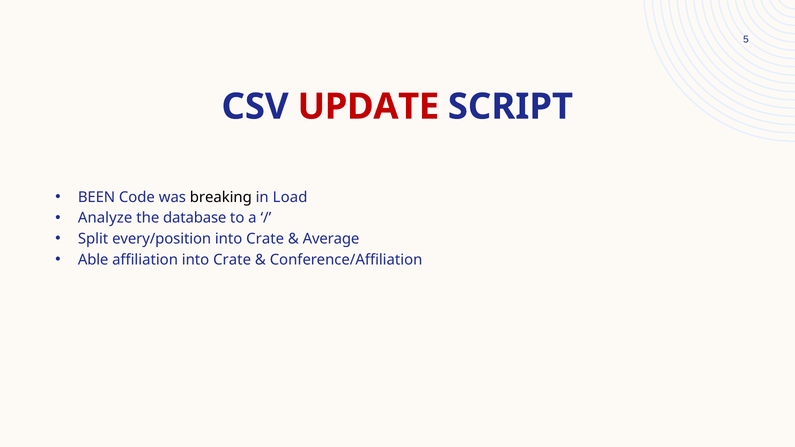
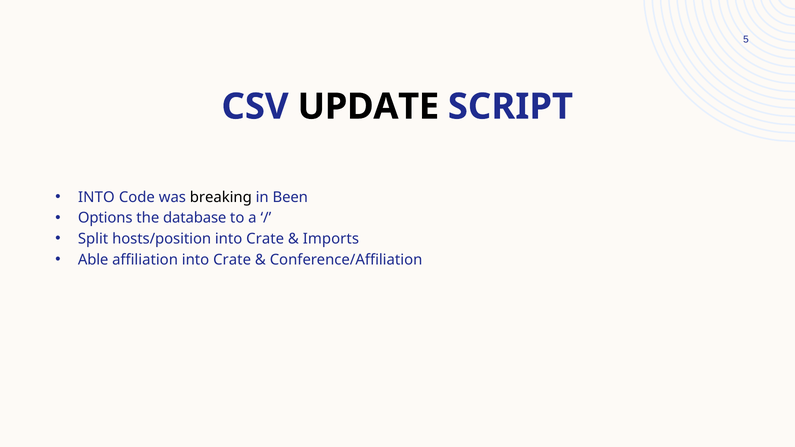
UPDATE colour: red -> black (368, 107)
BEEN: BEEN -> INTO (96, 197)
Load: Load -> Been (290, 197)
Analyze: Analyze -> Options (105, 218)
every/position: every/position -> hosts/position (162, 239)
Average: Average -> Imports (331, 239)
